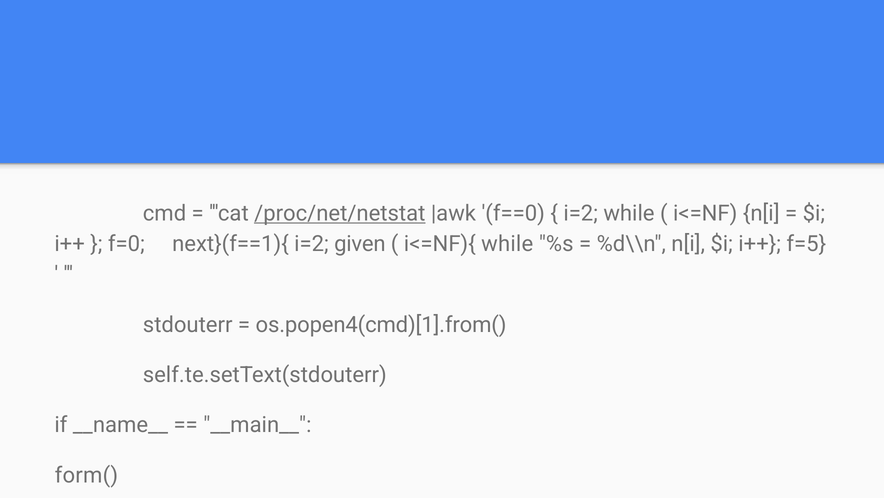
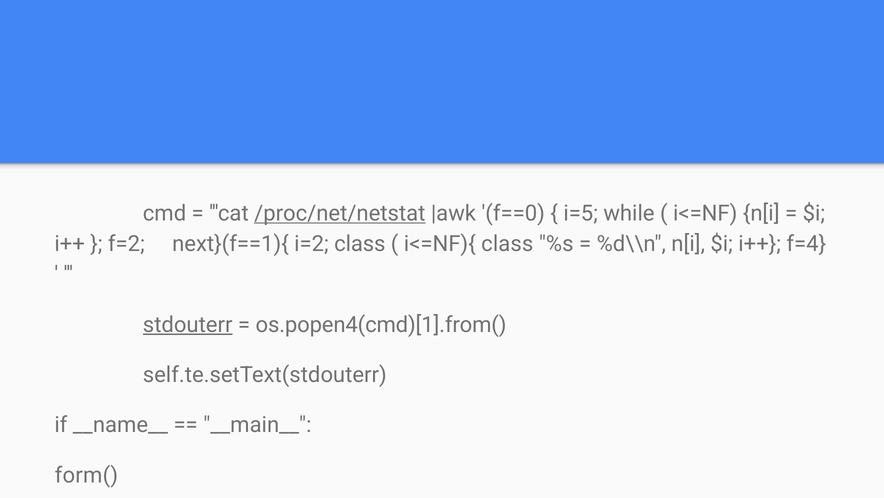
i=2: i=2 -> i=5 (581, 213)
f=0: f=0 -> f=2 (126, 244)
i=2 given: given -> class (360, 244)
i<=NF){ while: while -> class (507, 244)
f=5: f=5 -> f=4 (806, 244)
stdouterr underline: none -> present (188, 324)
